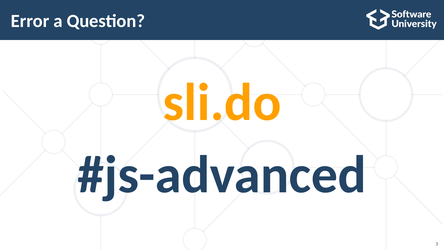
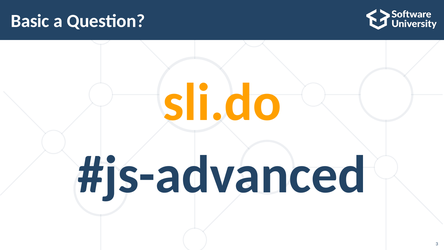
Error: Error -> Basic (30, 21)
